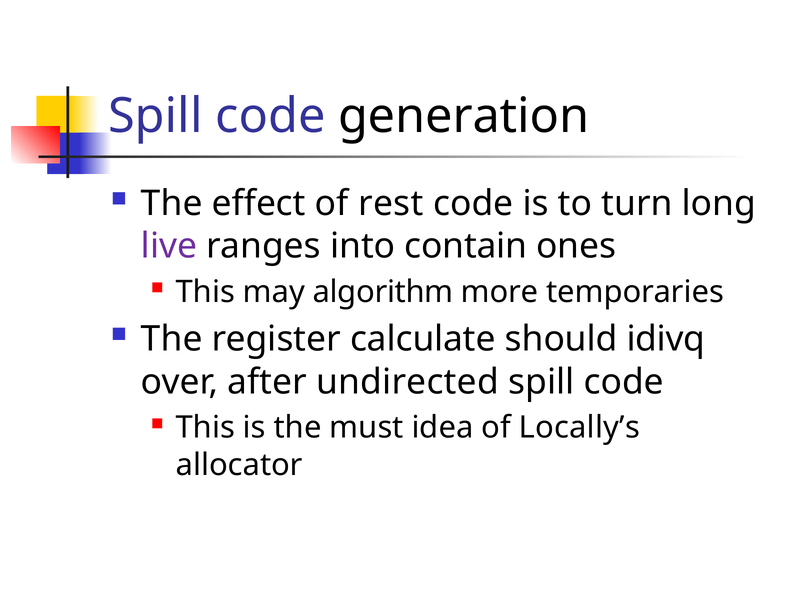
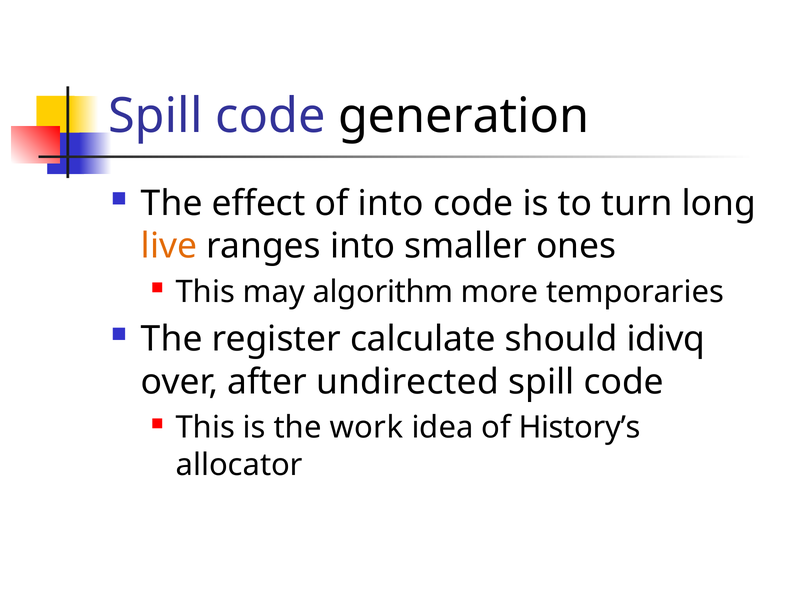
of rest: rest -> into (391, 204)
live colour: purple -> orange (169, 246)
contain: contain -> smaller (466, 246)
must: must -> work (366, 427)
Locally’s: Locally’s -> History’s (580, 427)
